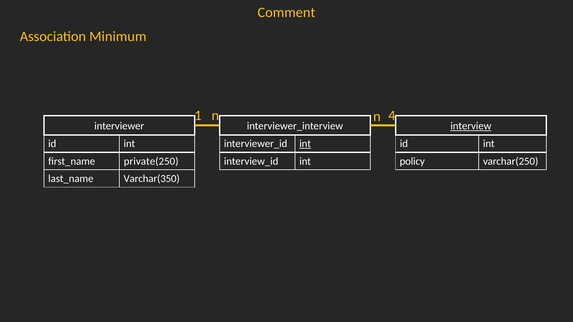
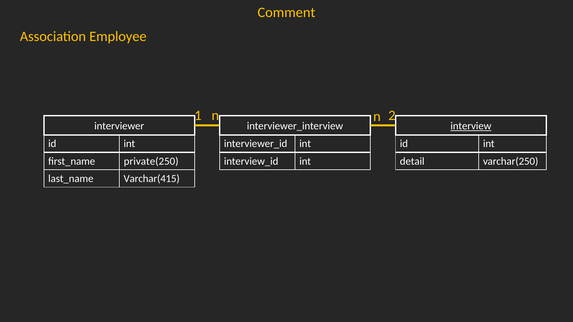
Minimum: Minimum -> Employee (118, 36)
4: 4 -> 2 (392, 115)
int underline: present -> none (305, 144)
policy: policy -> detail (412, 161)
Varchar(350: Varchar(350 -> Varchar(415 (152, 179)
